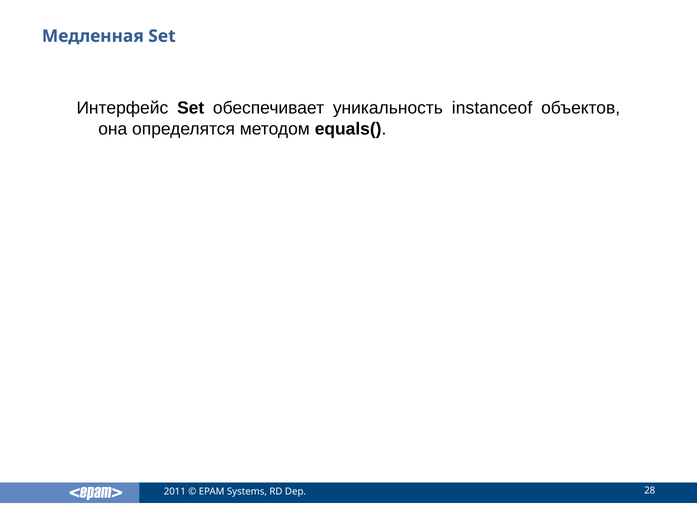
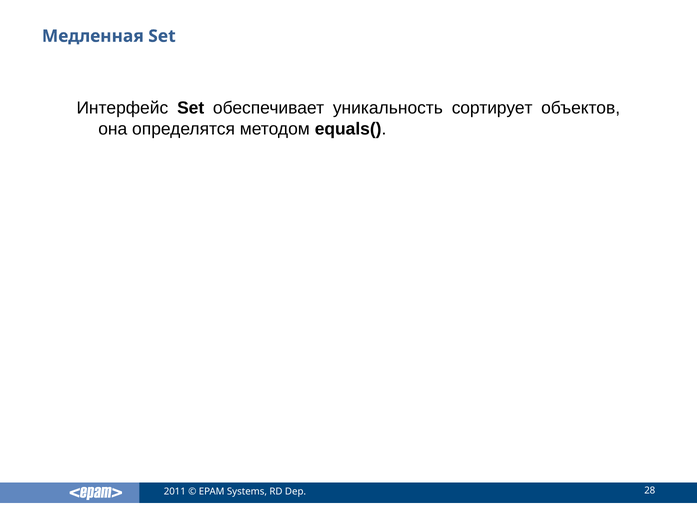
instanceof: instanceof -> сортирует (492, 108)
